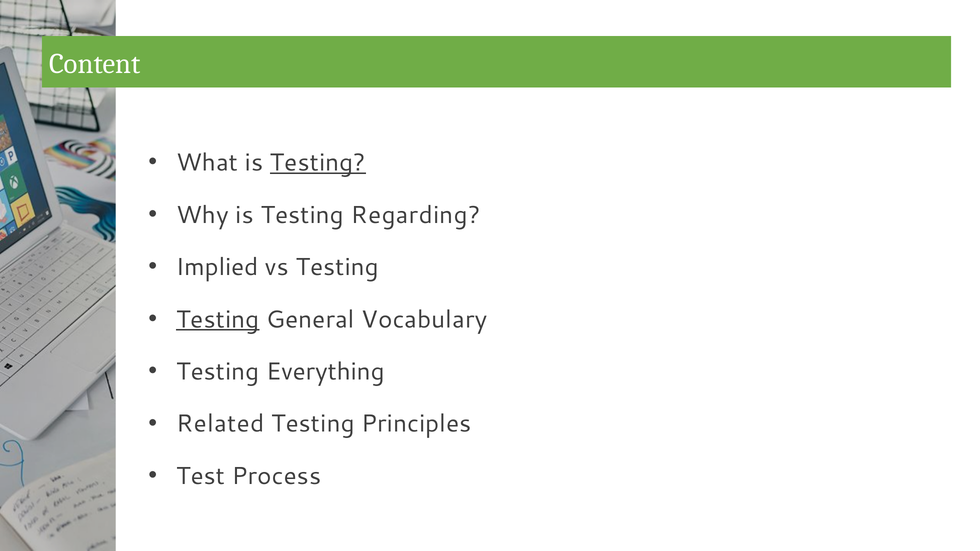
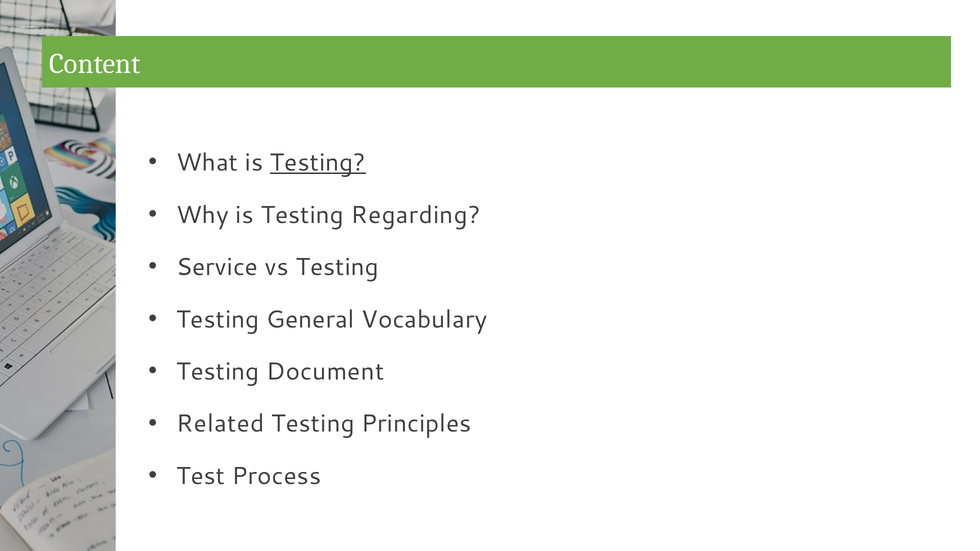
Implied: Implied -> Service (217, 267)
Testing underline: present -> none (218, 320)
Everything: Everything -> Document (325, 372)
